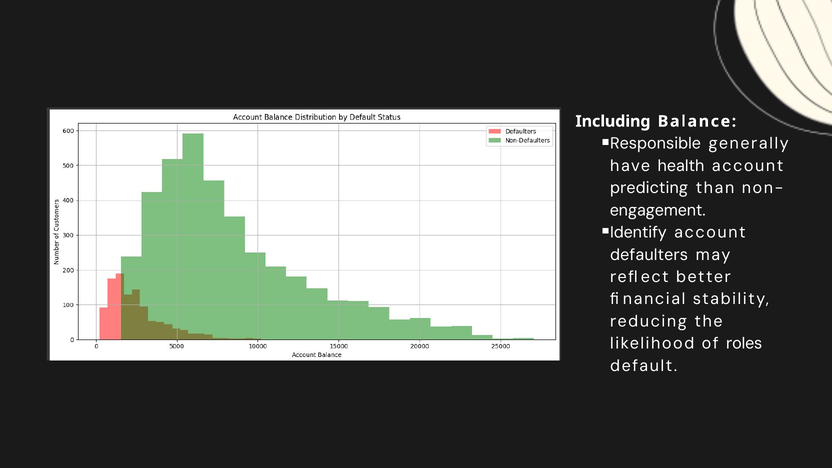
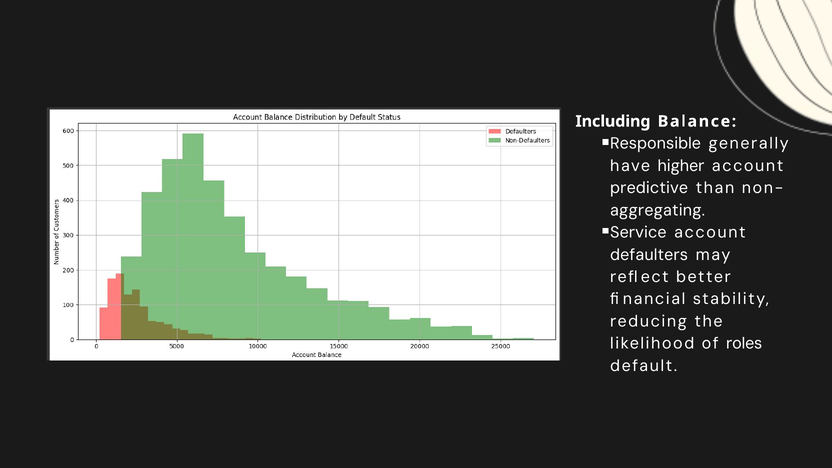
health: health -> higher (681, 166)
predicting: predicting -> predictive (649, 188)
engagement: engagement -> aggregating (658, 210)
Identify: Identify -> Service (638, 233)
